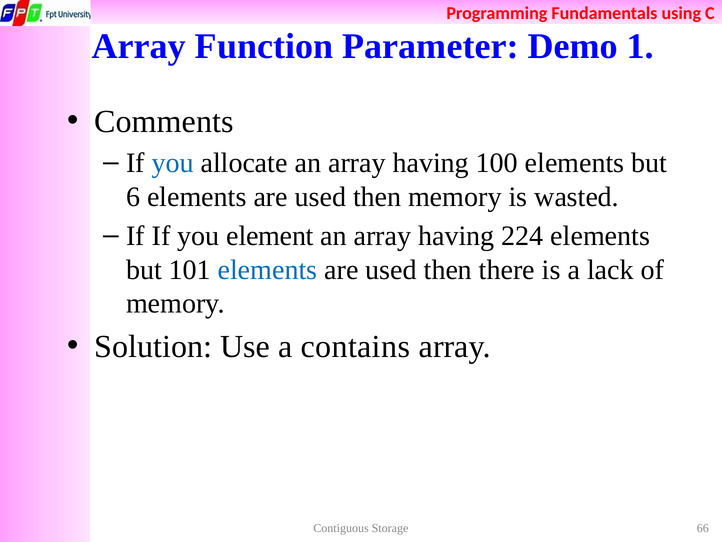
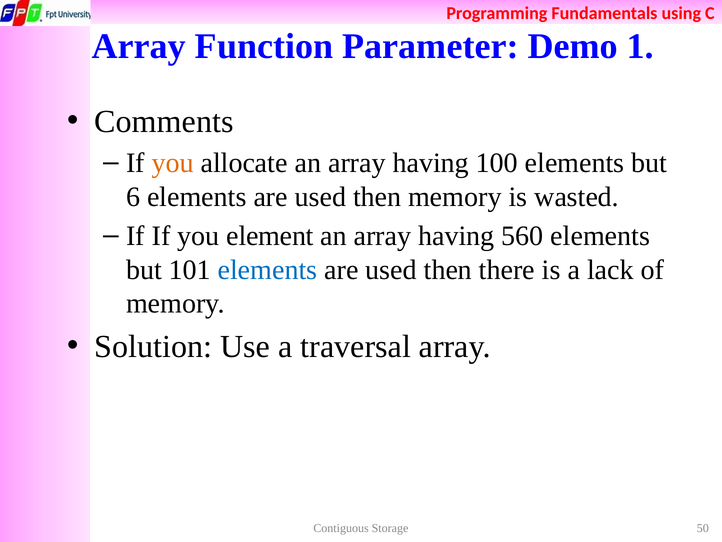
you colour: blue -> orange (173, 163)
224: 224 -> 560 (522, 236)
contains: contains -> traversal (356, 346)
66: 66 -> 50 (703, 528)
